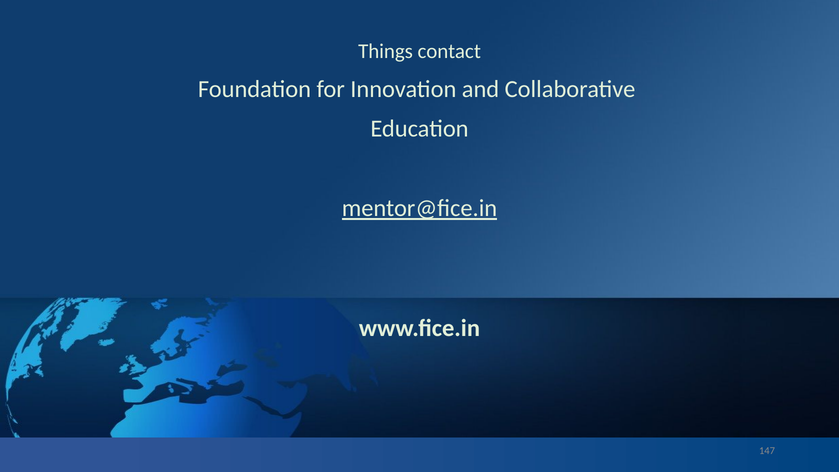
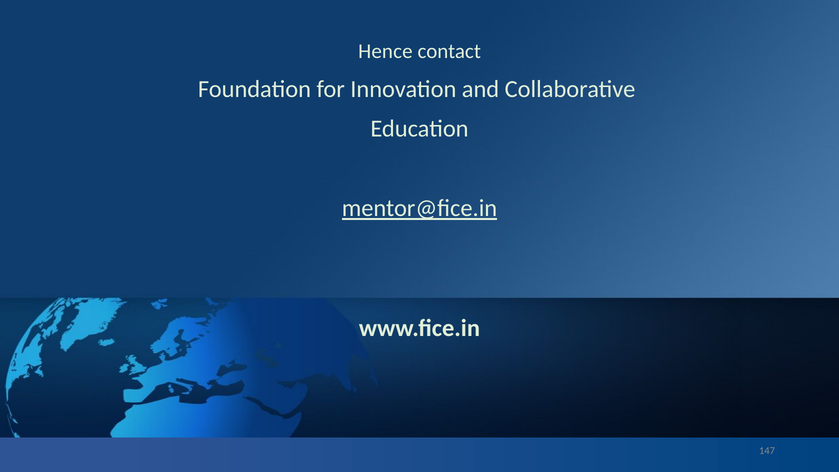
Things: Things -> Hence (385, 51)
